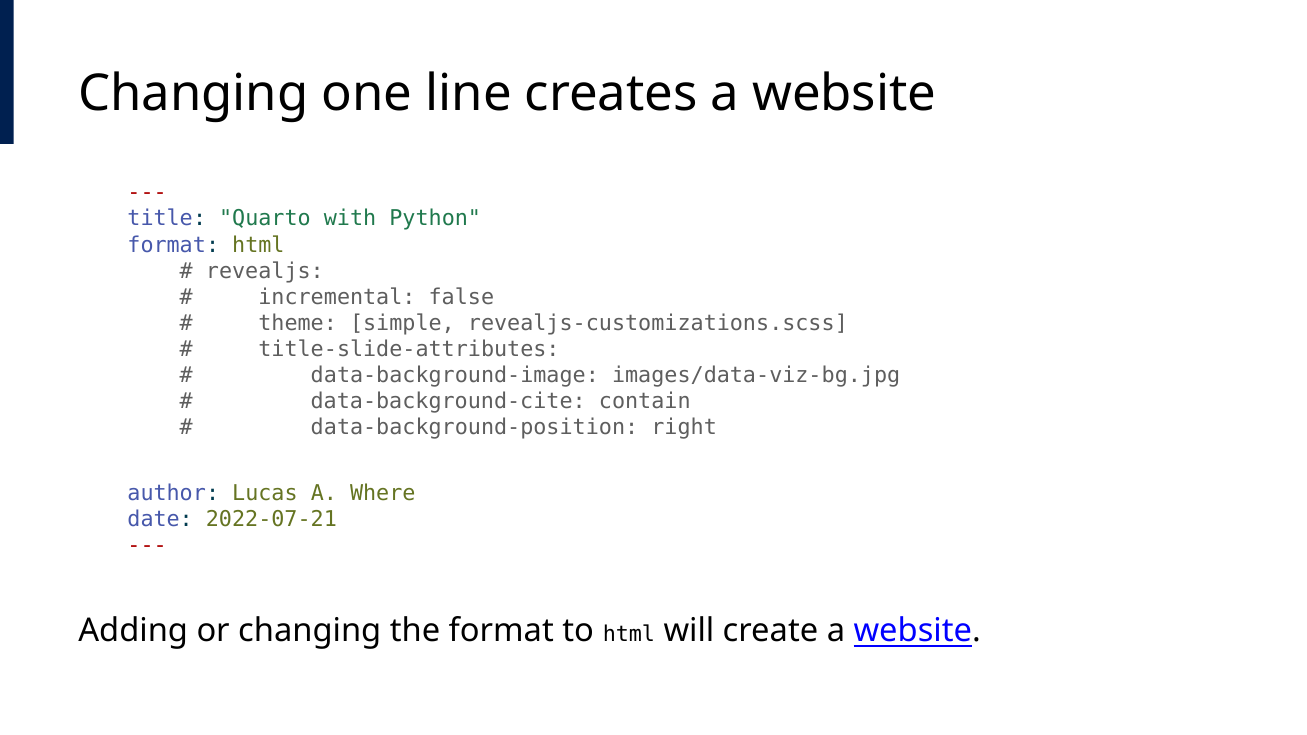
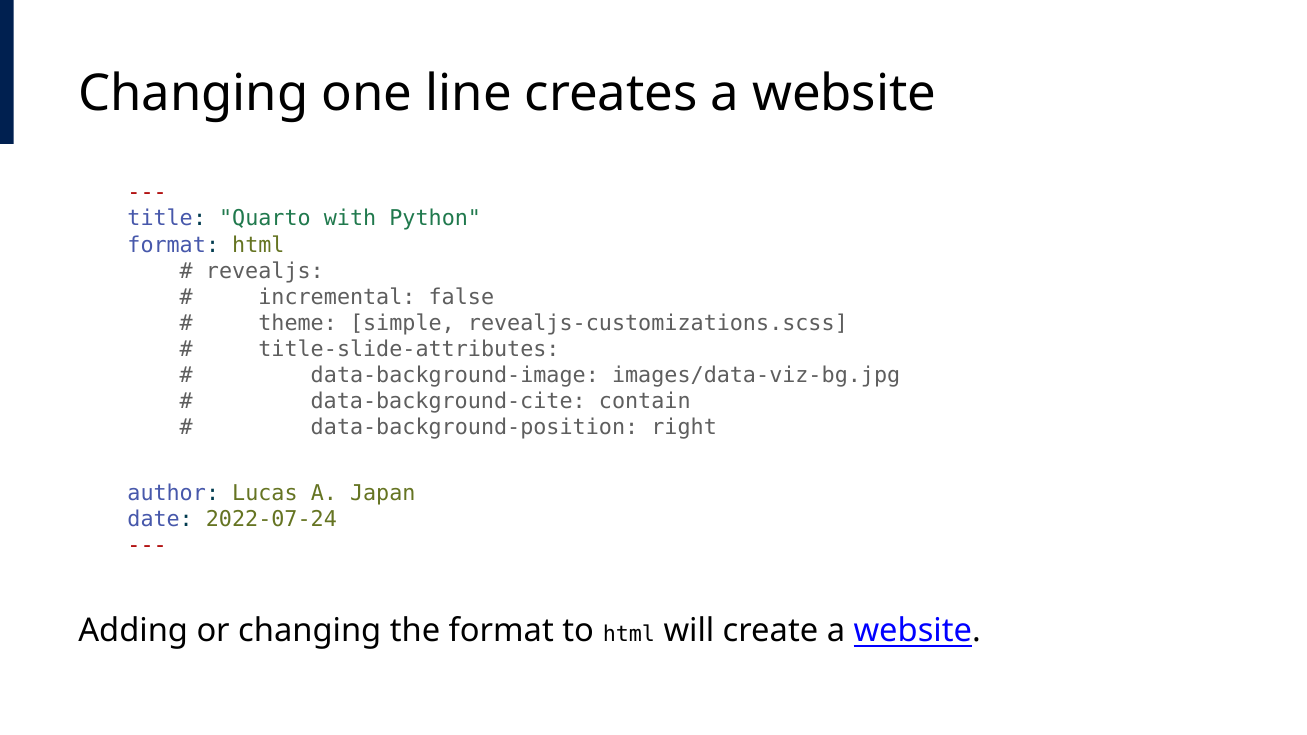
Where: Where -> Japan (383, 493)
2022-07-21: 2022-07-21 -> 2022-07-24 (271, 519)
